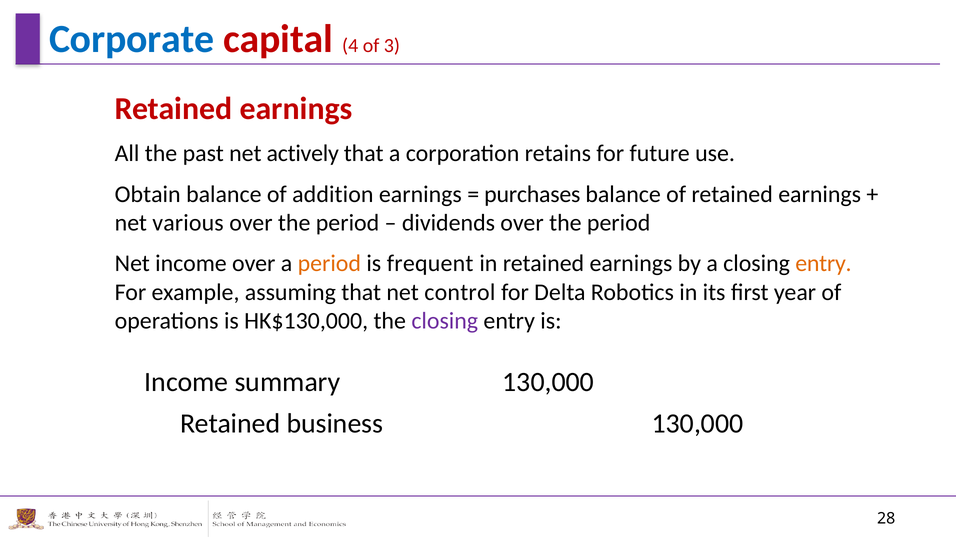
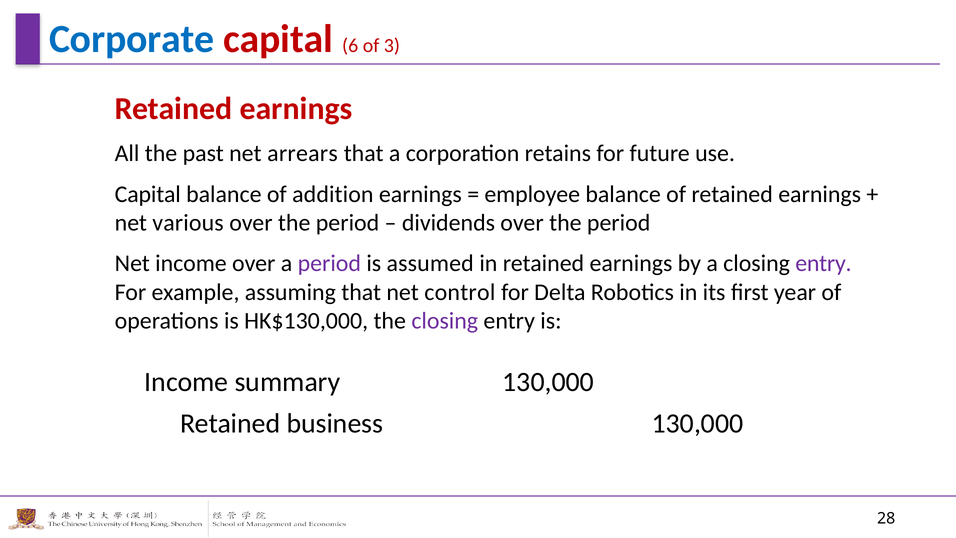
4: 4 -> 6 (350, 46)
actively: actively -> arrears (302, 153)
Obtain: Obtain -> Capital (148, 194)
purchases: purchases -> employee (532, 194)
period colour: orange -> purple (329, 263)
frequent: frequent -> assumed (430, 263)
entry colour: orange -> purple (823, 263)
